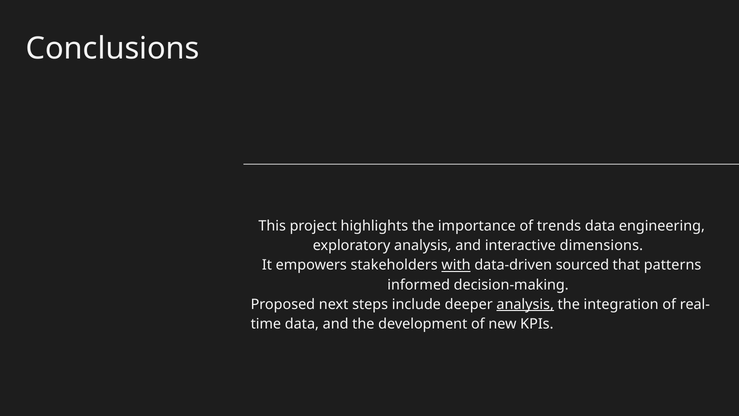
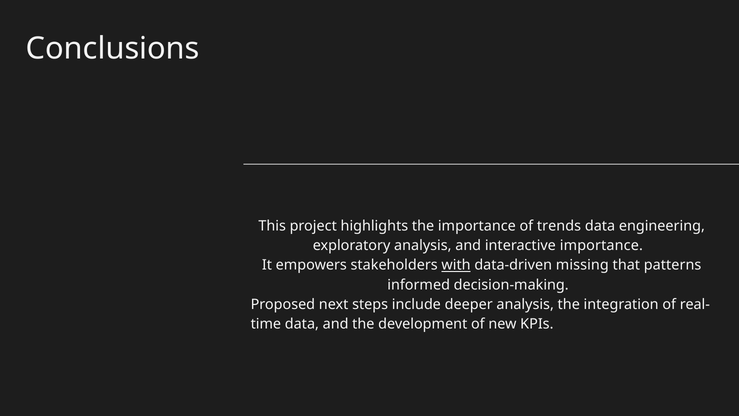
interactive dimensions: dimensions -> importance (601, 245)
sourced: sourced -> missing (582, 265)
analysis underline: present -> none (525, 304)
